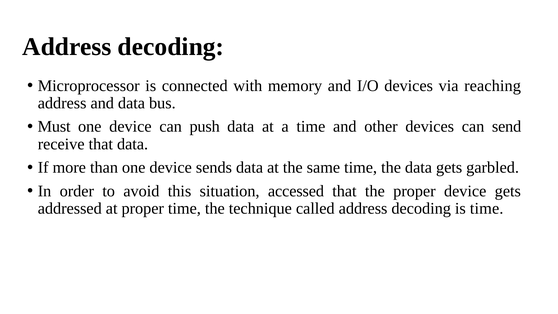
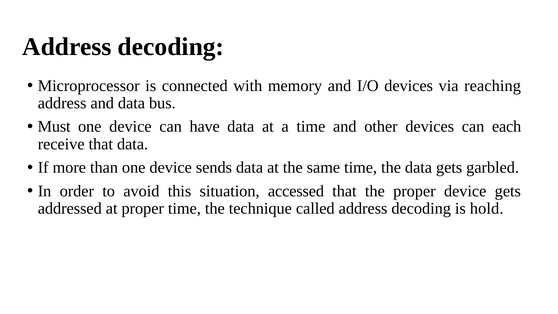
push: push -> have (205, 127)
send: send -> each (507, 127)
is time: time -> hold (487, 209)
